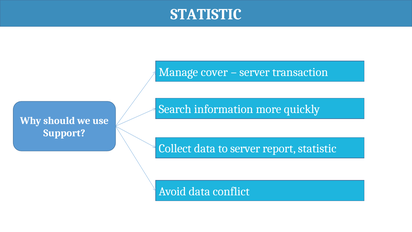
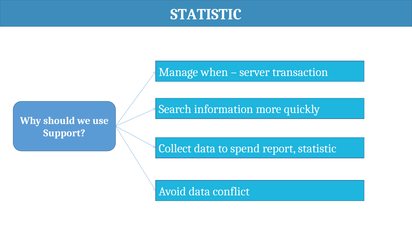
cover: cover -> when (214, 72)
to server: server -> spend (245, 148)
